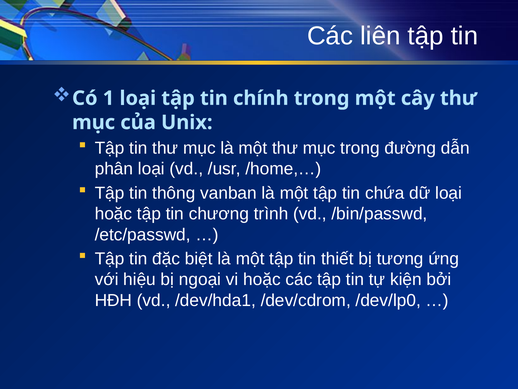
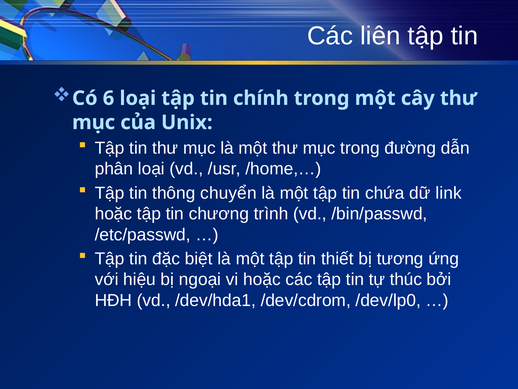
1: 1 -> 6 (109, 98)
vanban: vanban -> chuyển (228, 193)
dữ loại: loại -> link (449, 193)
kiện: kiện -> thúc (406, 279)
